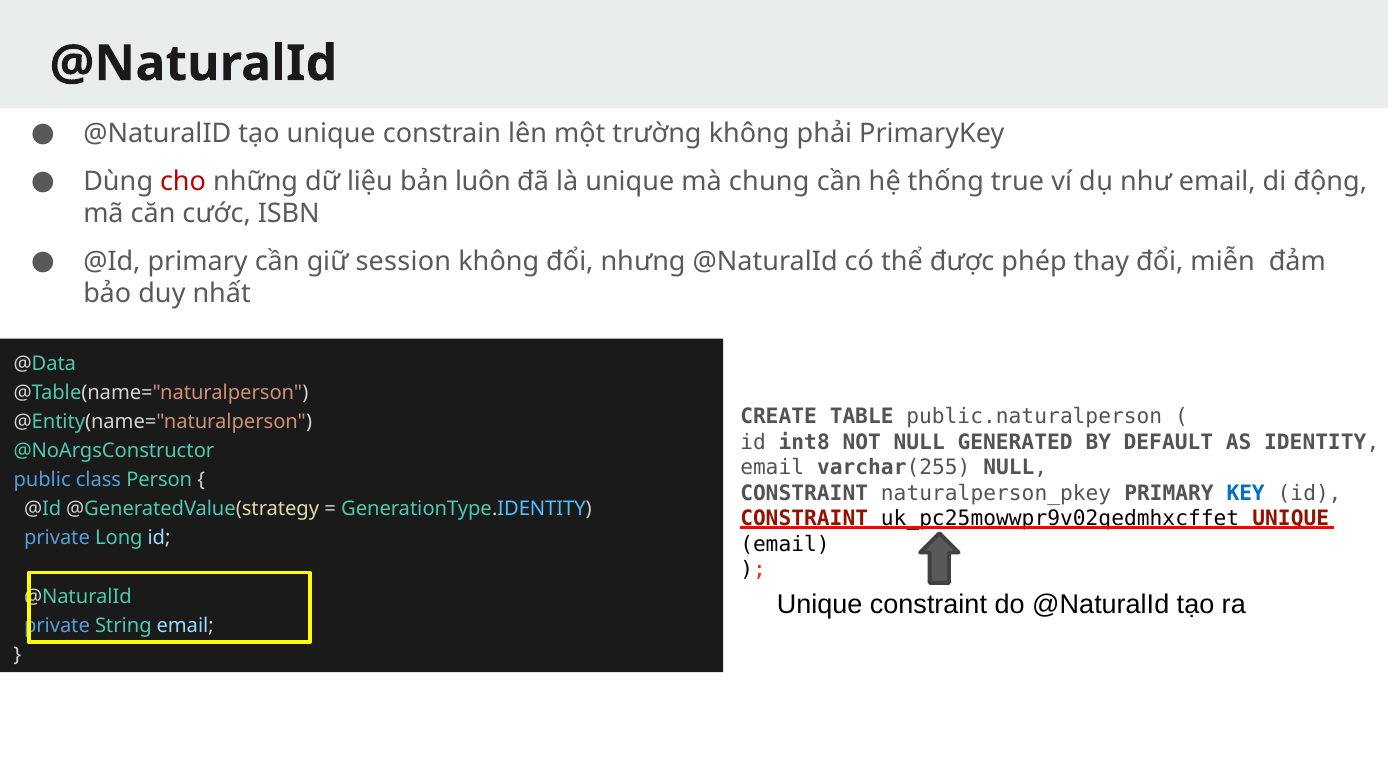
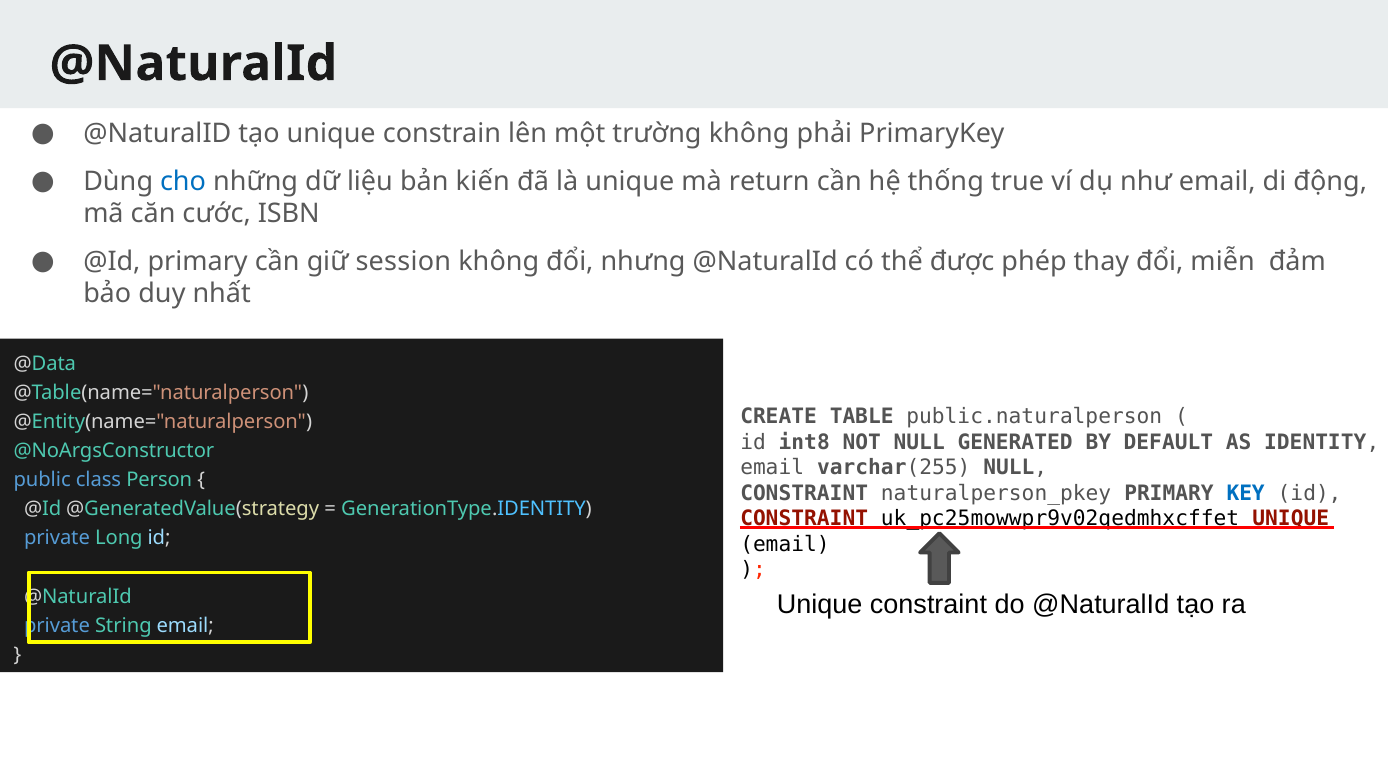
cho colour: red -> blue (183, 181)
luôn: luôn -> kiến (483, 181)
chung: chung -> return (769, 181)
